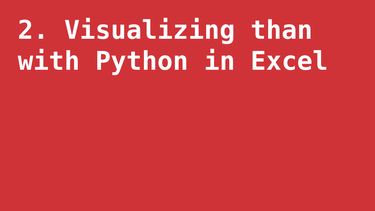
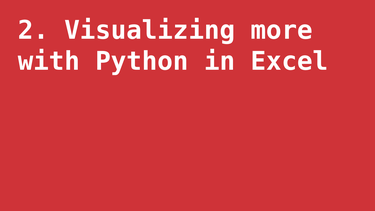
than: than -> more (282, 30)
